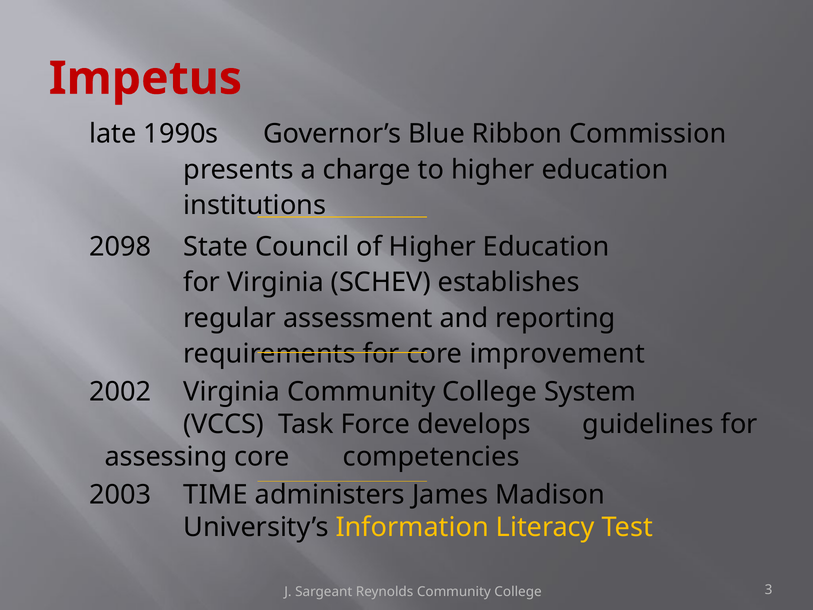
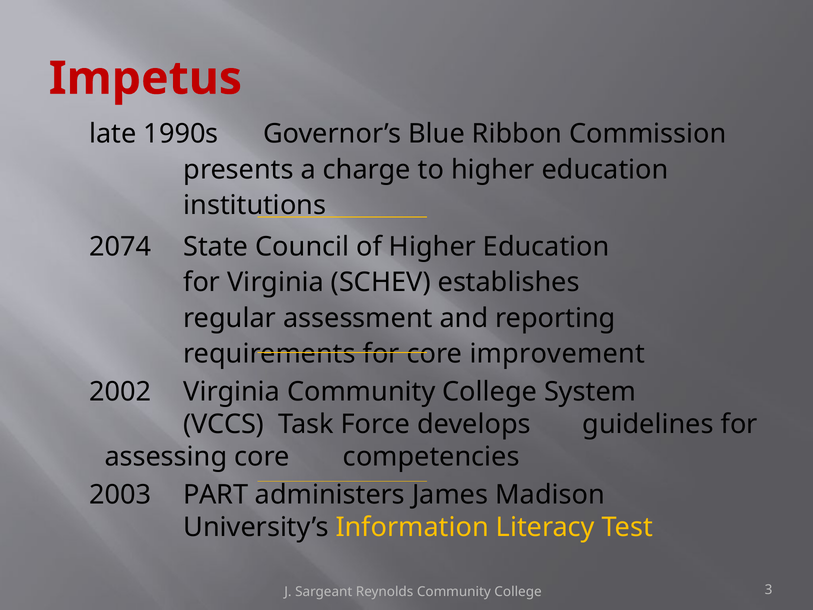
2098: 2098 -> 2074 (120, 246)
TIME: TIME -> PART (216, 495)
